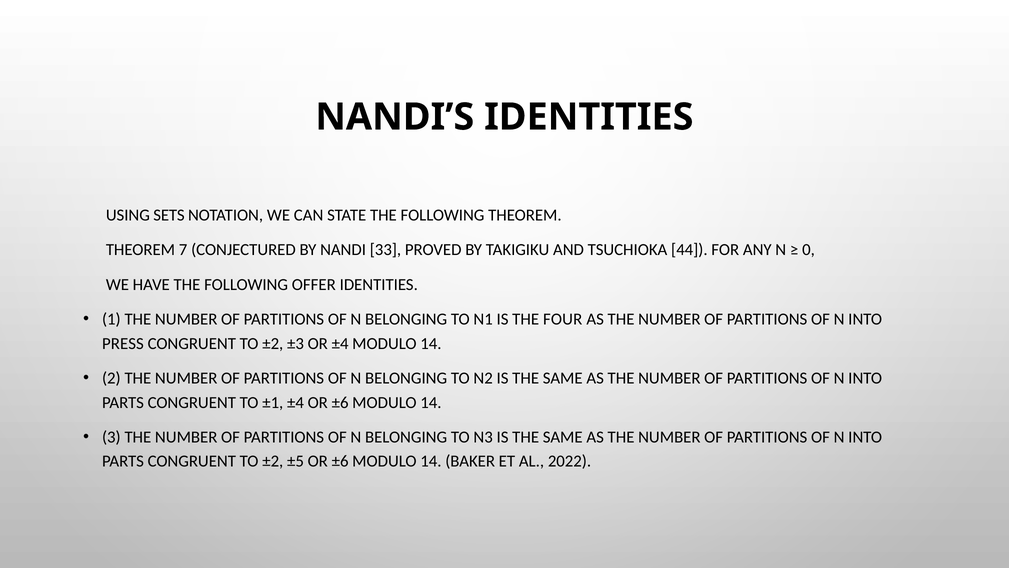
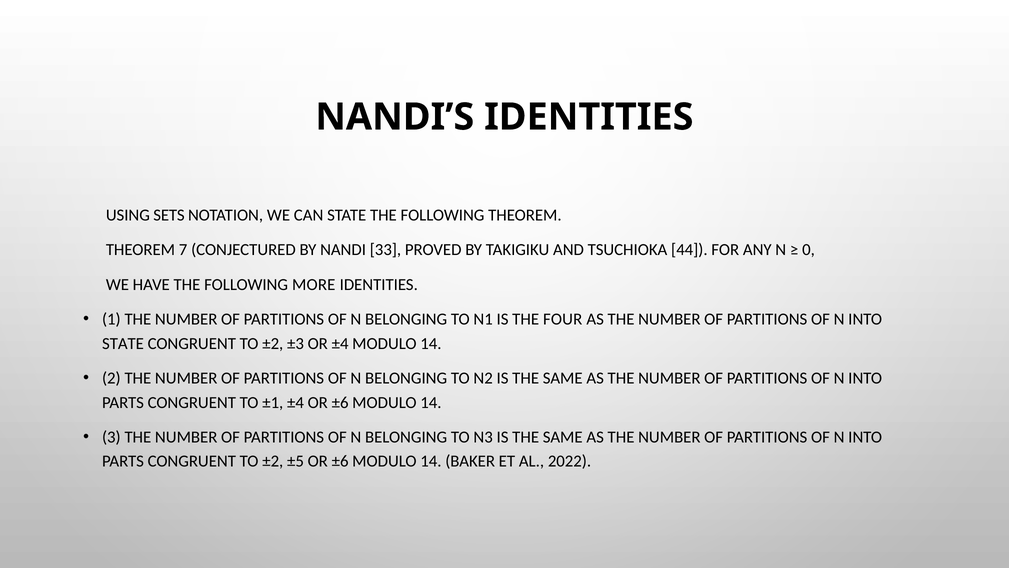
OFFER: OFFER -> MORE (314, 284)
PRESS: PRESS -> STATE (123, 343)
